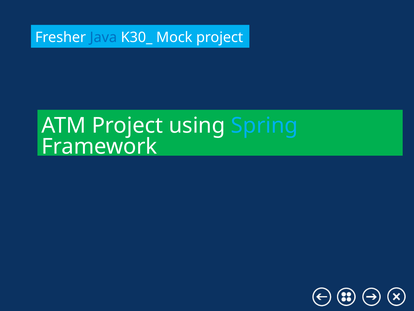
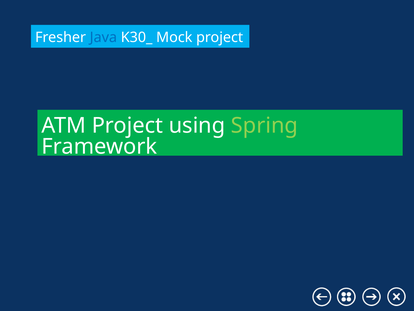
Spring colour: light blue -> light green (264, 125)
